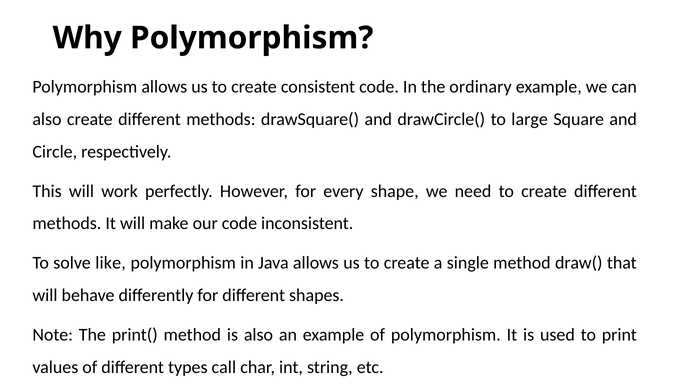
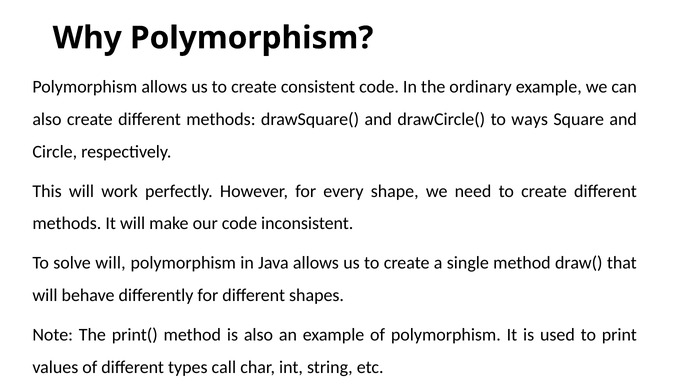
large: large -> ways (530, 119)
solve like: like -> will (111, 263)
